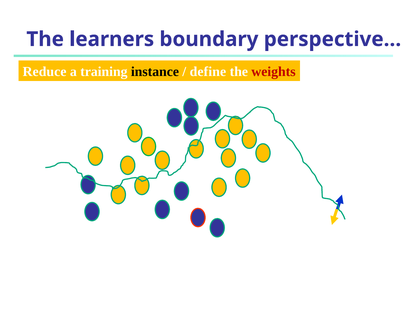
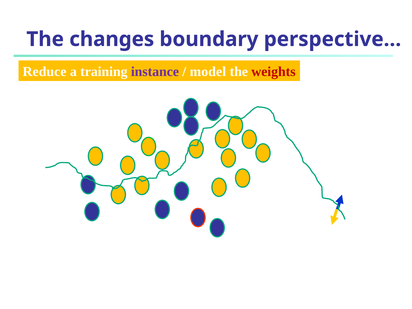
learners: learners -> changes (112, 39)
instance colour: black -> purple (155, 72)
define: define -> model (208, 72)
